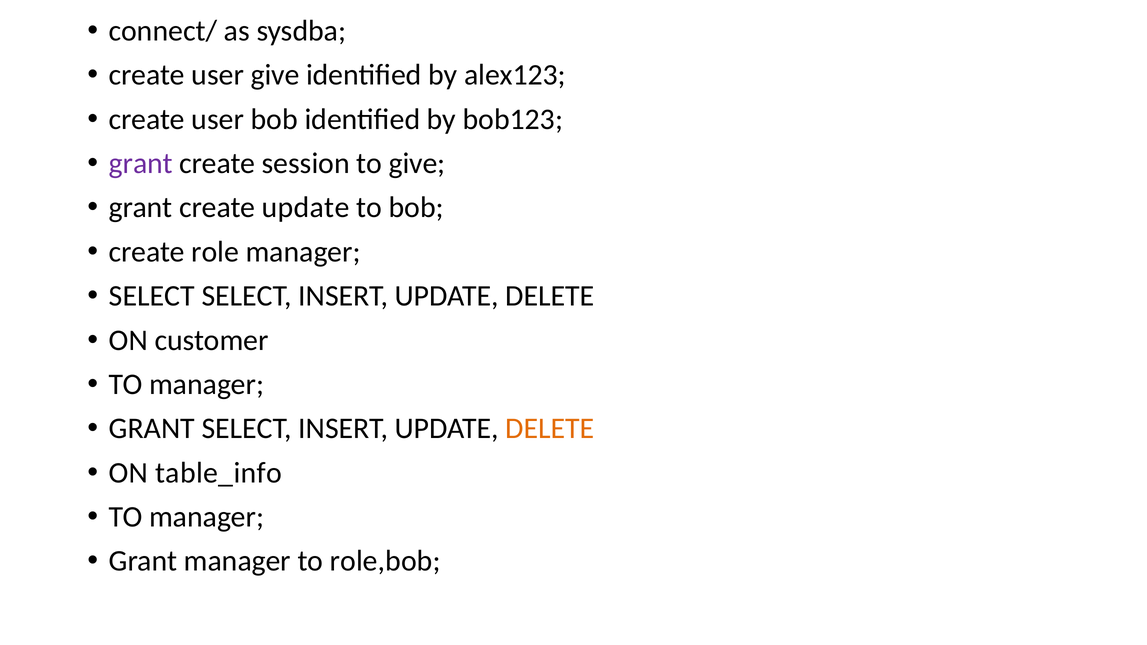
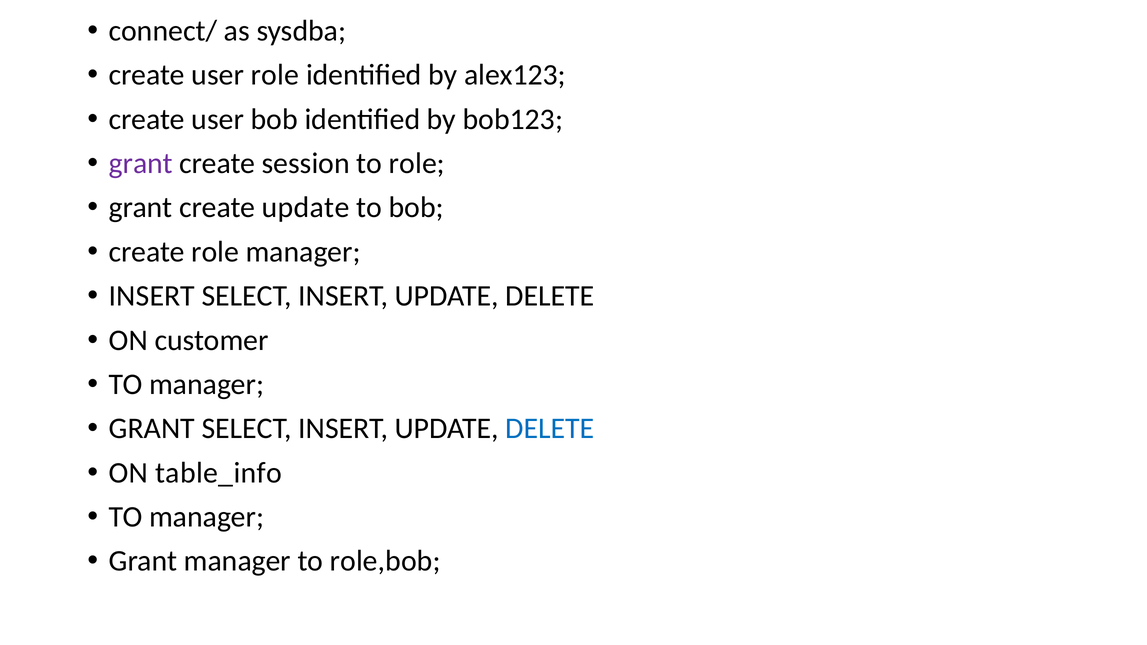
user give: give -> role (275, 75)
to give: give -> role (417, 163)
SELECT: SELECT -> INSERT (152, 296)
DELETE colour: orange -> blue (550, 429)
